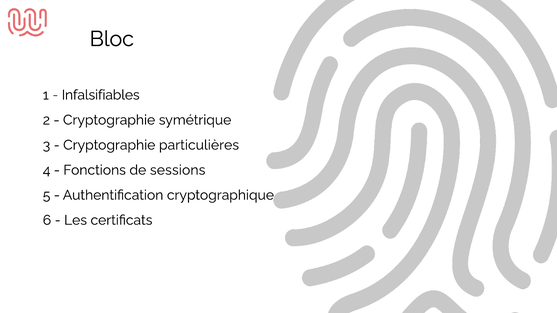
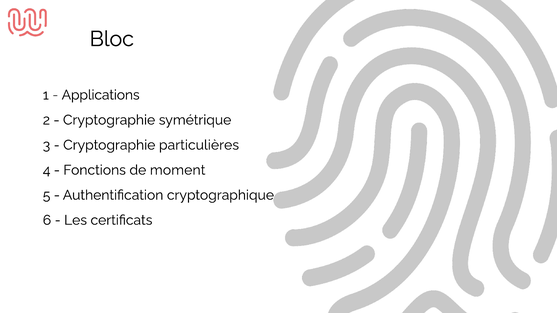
Infalsifiables: Infalsifiables -> Applications (101, 95)
sessions: sessions -> moment (178, 170)
